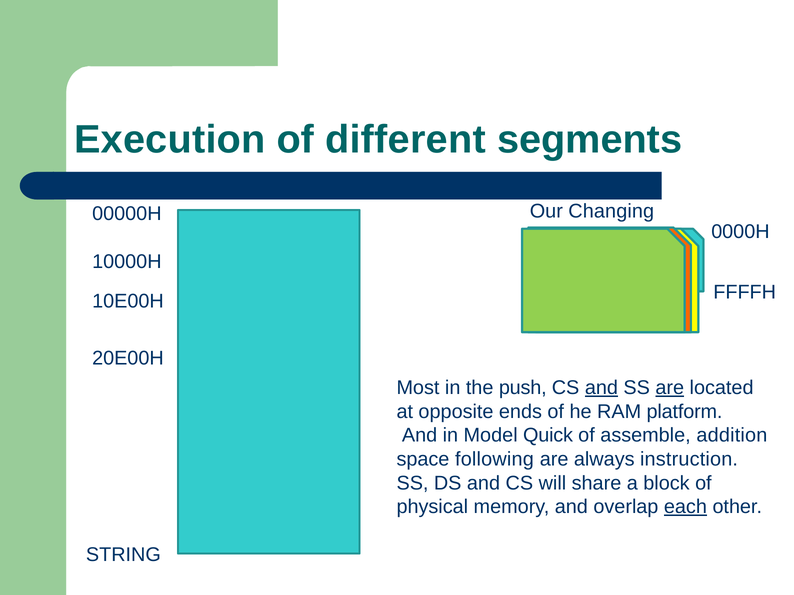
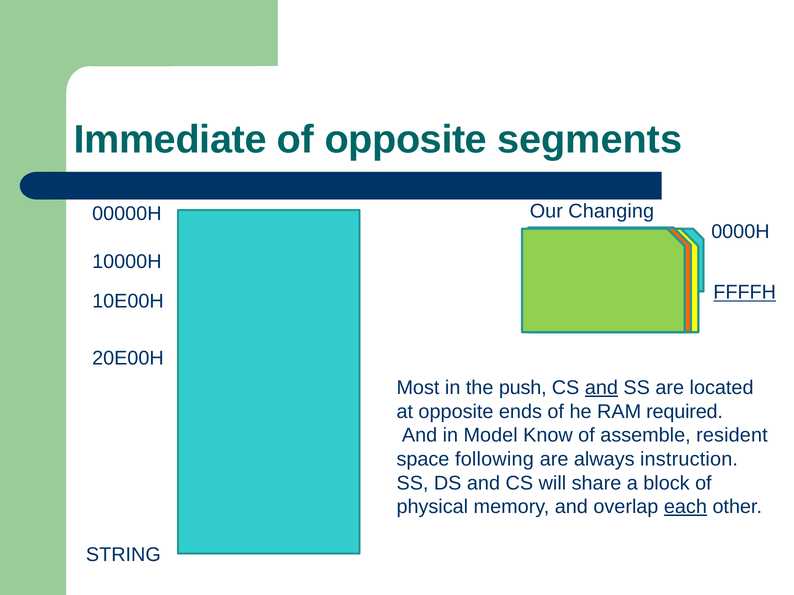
Execution: Execution -> Immediate (170, 140)
of different: different -> opposite (406, 140)
FFFFH underline: none -> present (745, 293)
are underline: present -> none (670, 388)
platform: platform -> required (685, 412)
Quick: Quick -> Know (548, 436)
addition: addition -> resident (732, 436)
